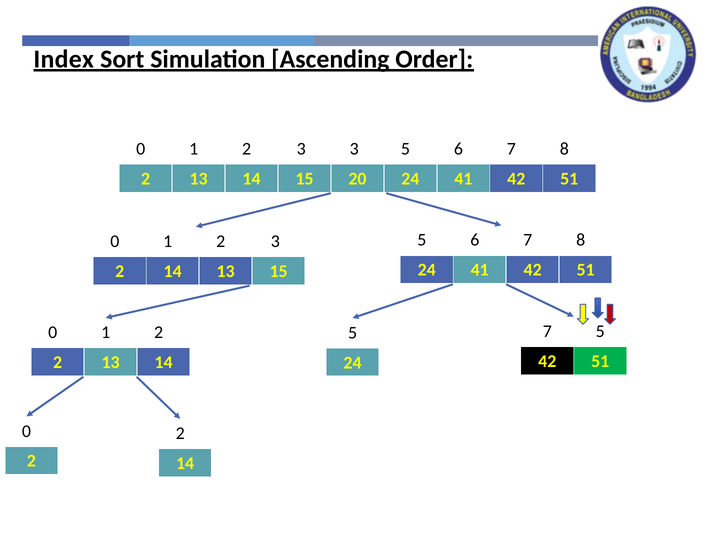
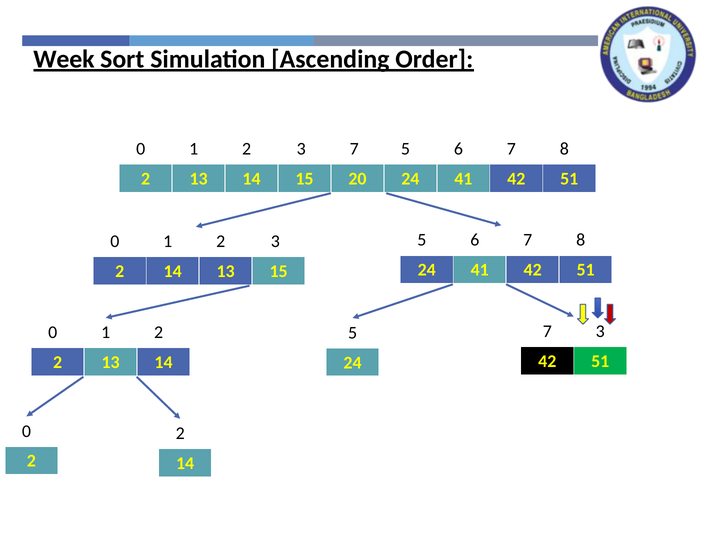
Index: Index -> Week (64, 59)
3 3: 3 -> 7 (354, 149)
7 5: 5 -> 3 (600, 332)
